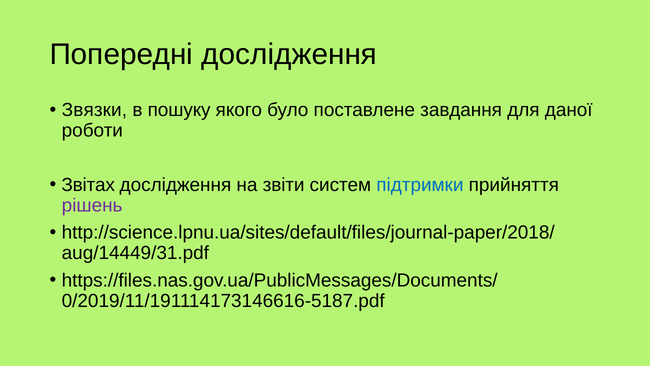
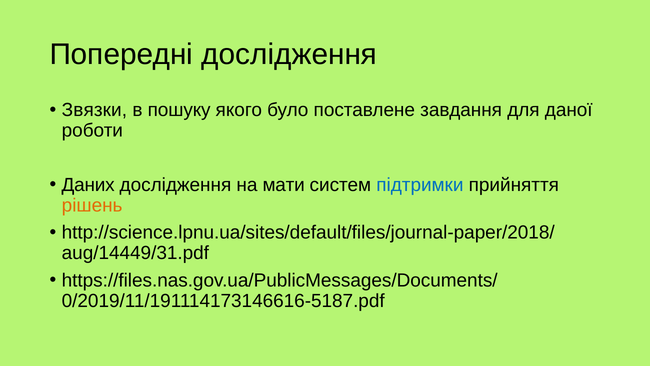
Звітах: Звітах -> Даних (88, 185)
звіти: звіти -> мати (284, 185)
рішень colour: purple -> orange (92, 205)
